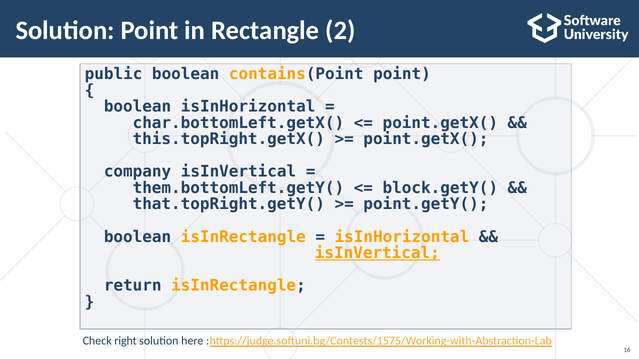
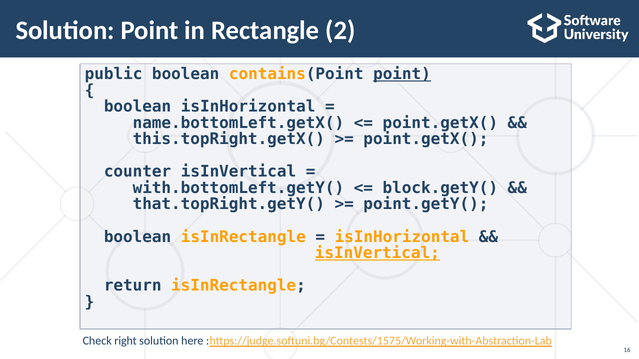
point underline: none -> present (402, 74)
char.bottomLeft.getX(: char.bottomLeft.getX( -> name.bottomLeft.getX( (238, 123)
company: company -> counter (138, 172)
them.bottomLeft.getY(: them.bottomLeft.getY( -> with.bottomLeft.getY( (238, 188)
